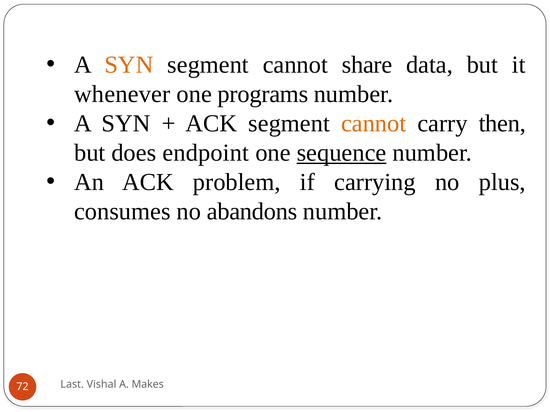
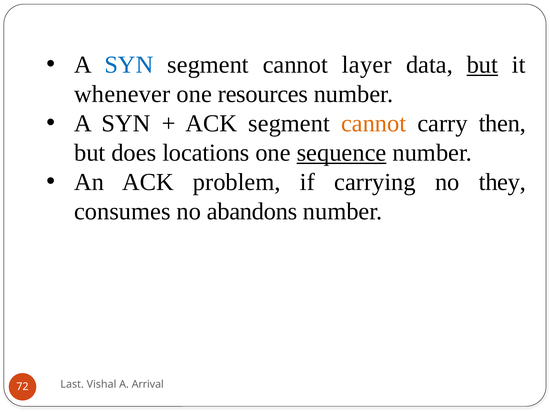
SYN colour: orange -> blue (129, 65)
share: share -> layer (367, 65)
but underline: none -> present (482, 65)
programs: programs -> resources (263, 94)
endpoint: endpoint -> locations (206, 153)
plus: plus -> they (502, 182)
Makes: Makes -> Arrival (148, 385)
